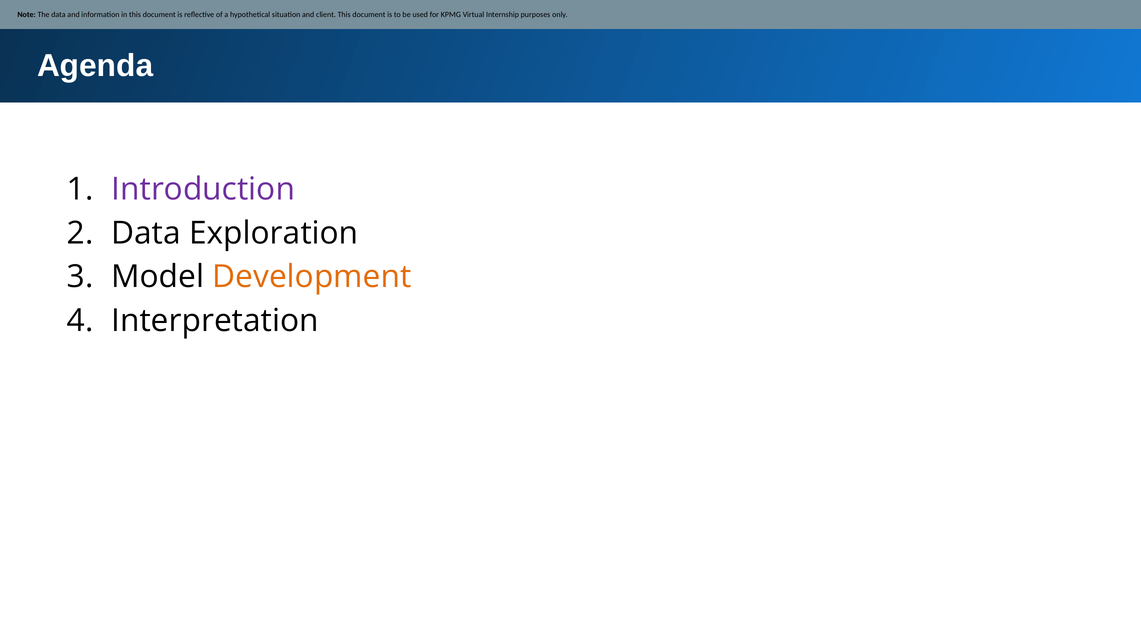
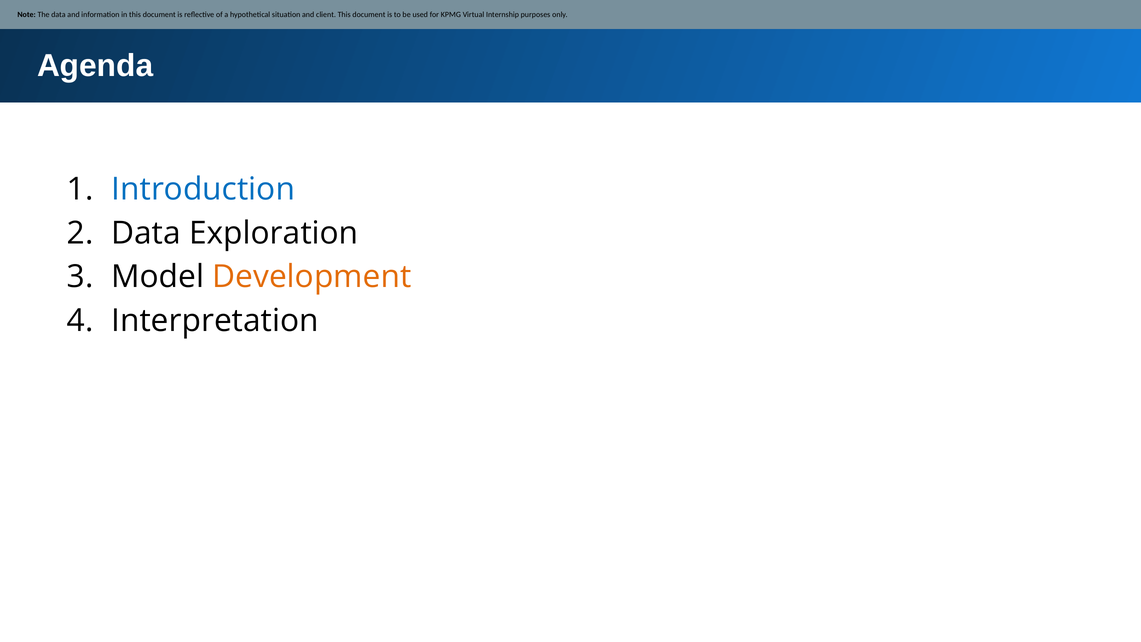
Introduction colour: purple -> blue (203, 189)
